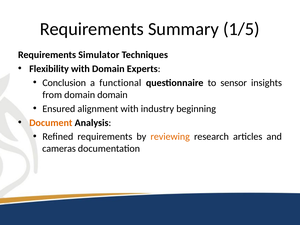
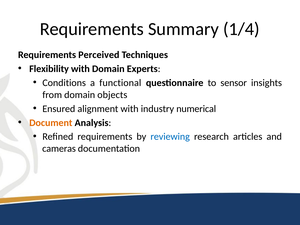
1/5: 1/5 -> 1/4 (241, 29)
Simulator: Simulator -> Perceived (99, 55)
Conclusion: Conclusion -> Conditions (64, 83)
domain domain: domain -> objects (112, 95)
beginning: beginning -> numerical (196, 109)
reviewing colour: orange -> blue (170, 137)
